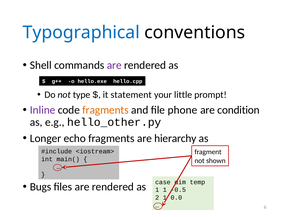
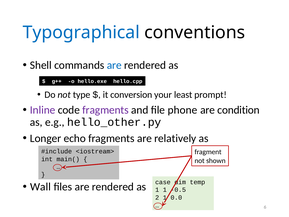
are colour: purple -> blue (114, 65)
statement: statement -> conversion (131, 95)
little: little -> least (183, 95)
fragments colour: orange -> purple (106, 110)
hierarchy: hierarchy -> relatively (175, 138)
Bugs: Bugs -> Wall (40, 187)
